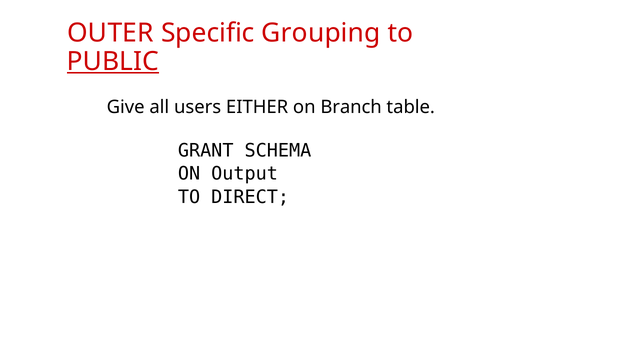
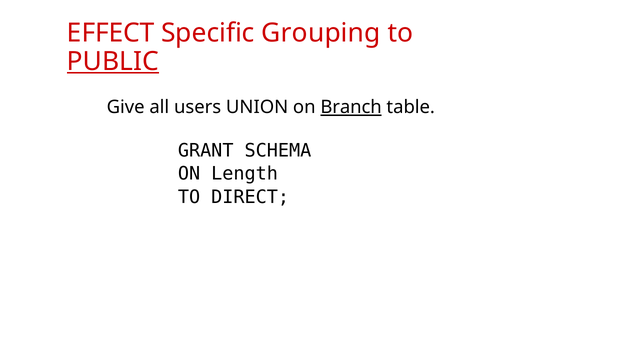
OUTER: OUTER -> EFFECT (111, 33)
EITHER: EITHER -> UNION (257, 107)
Branch underline: none -> present (351, 107)
Output: Output -> Length (245, 173)
